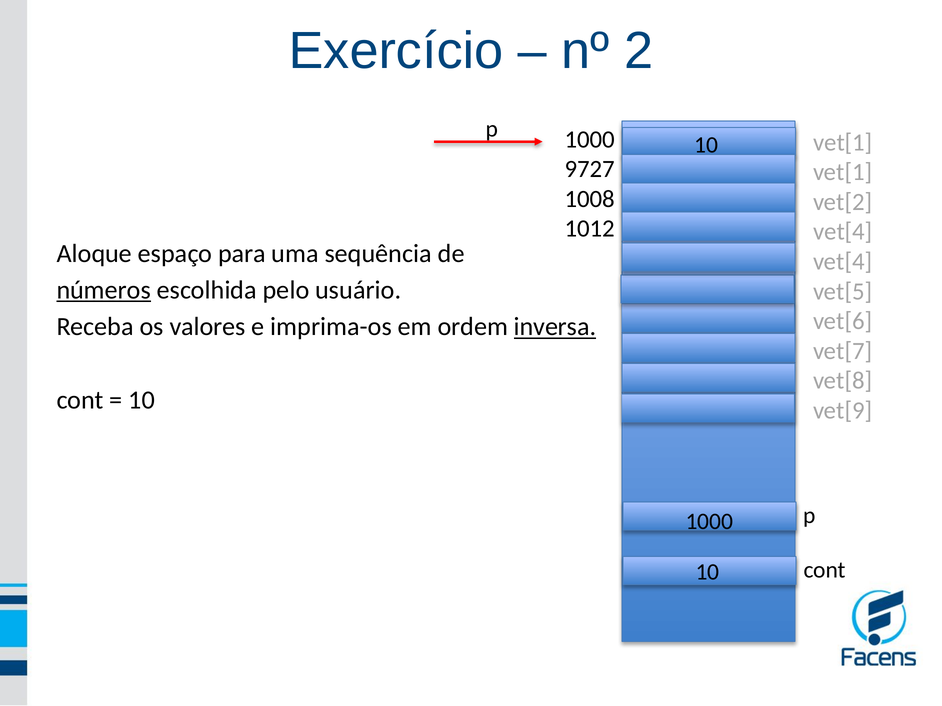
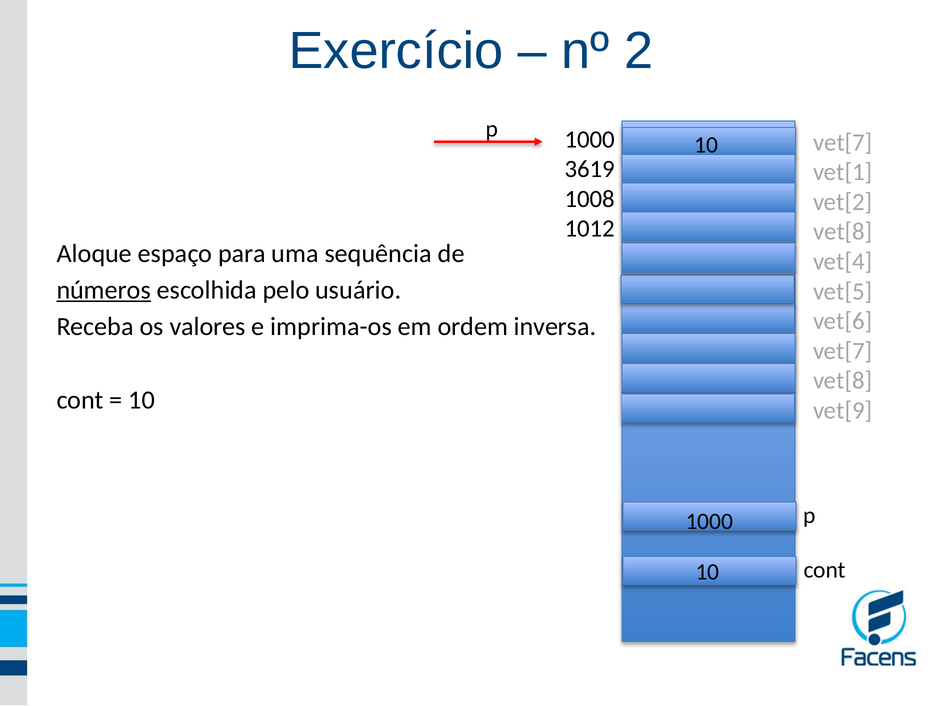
vet[1: vet[1 -> vet[7 (843, 142)
9727: 9727 -> 3619 (590, 169)
vet[4: vet[4 -> vet[8 (843, 232)
inversa underline: present -> none (555, 327)
